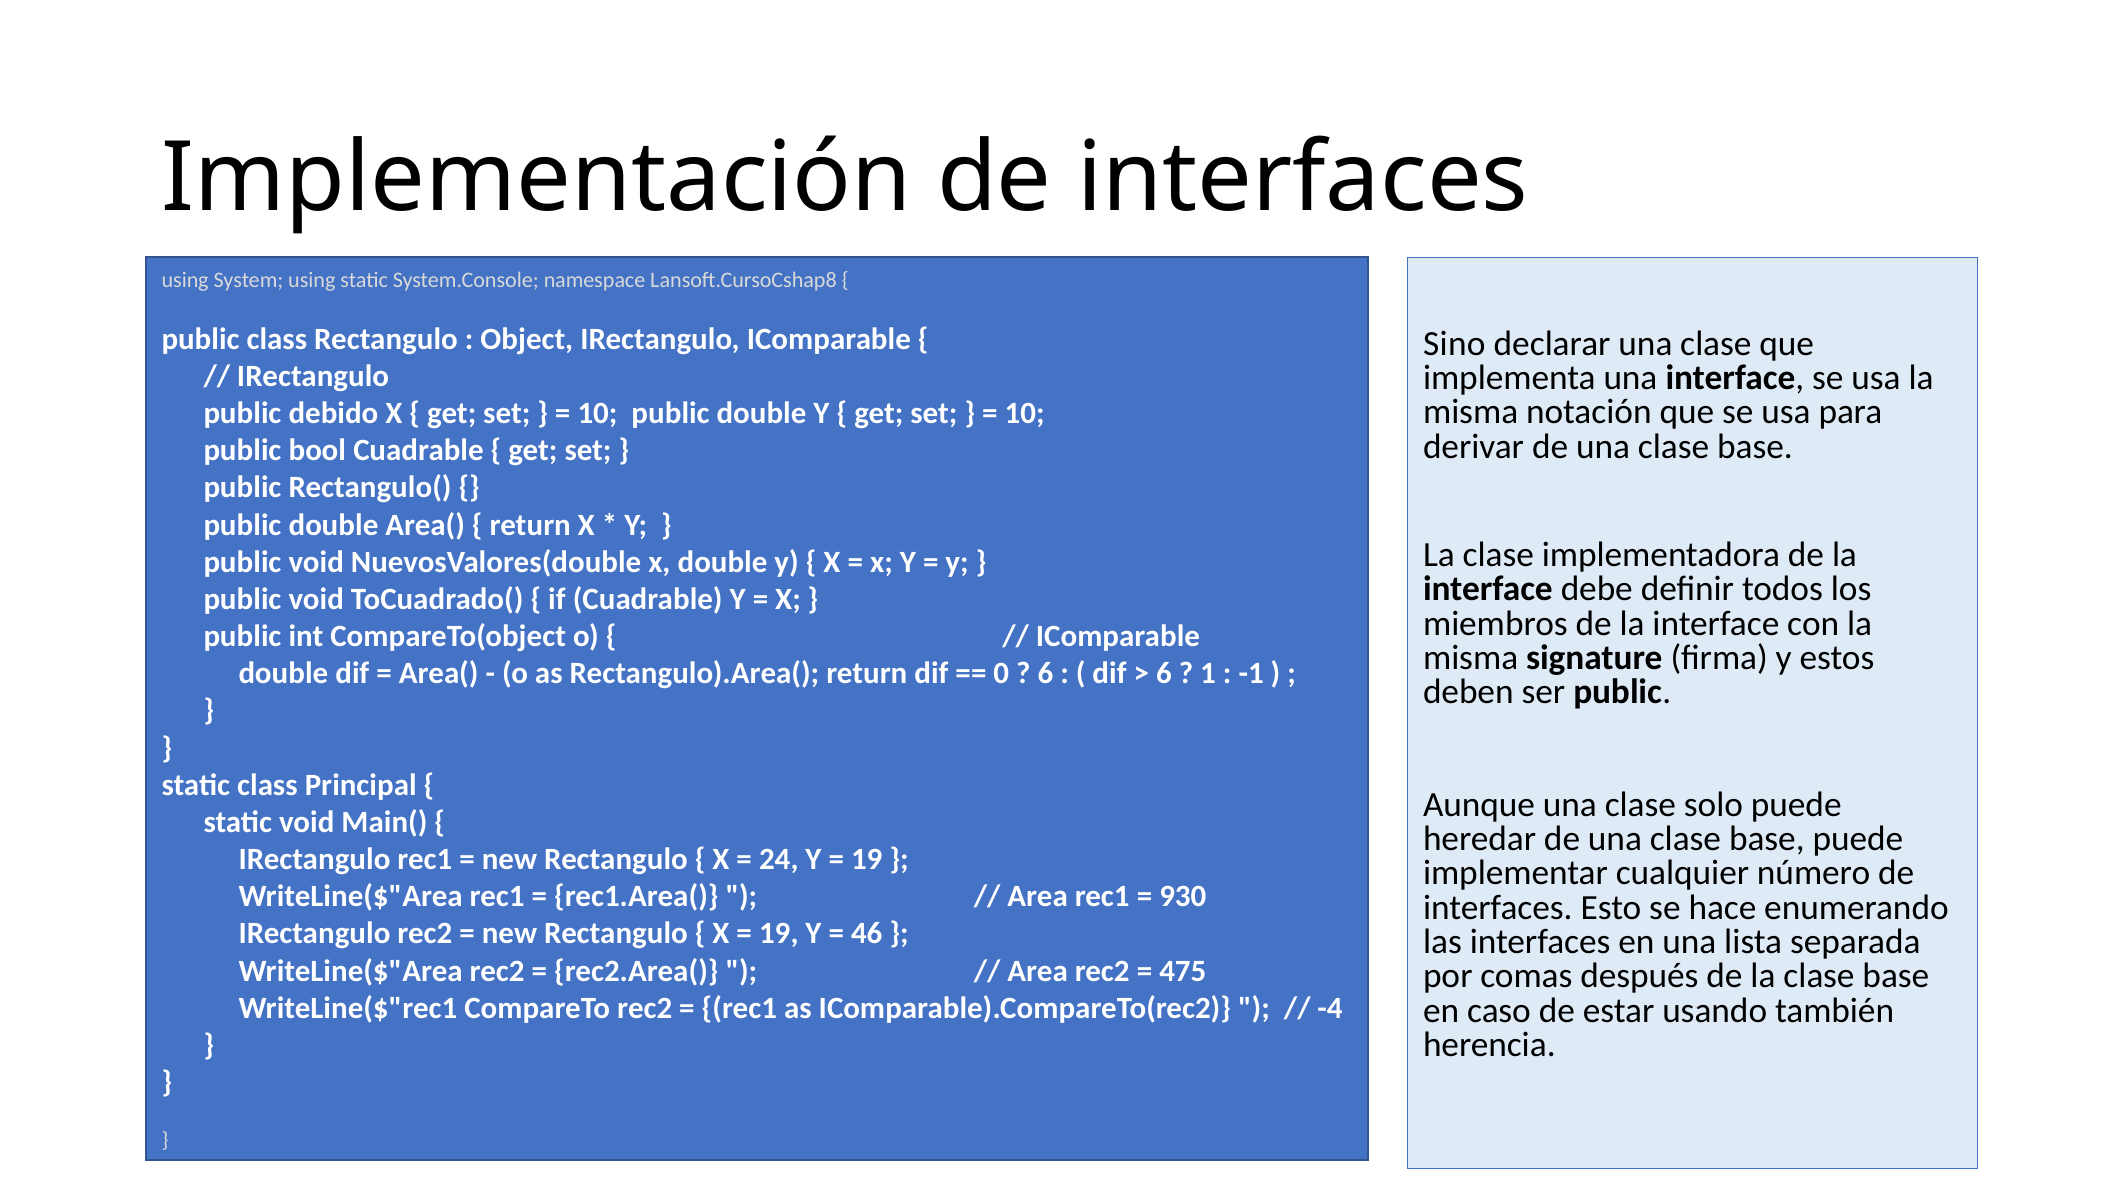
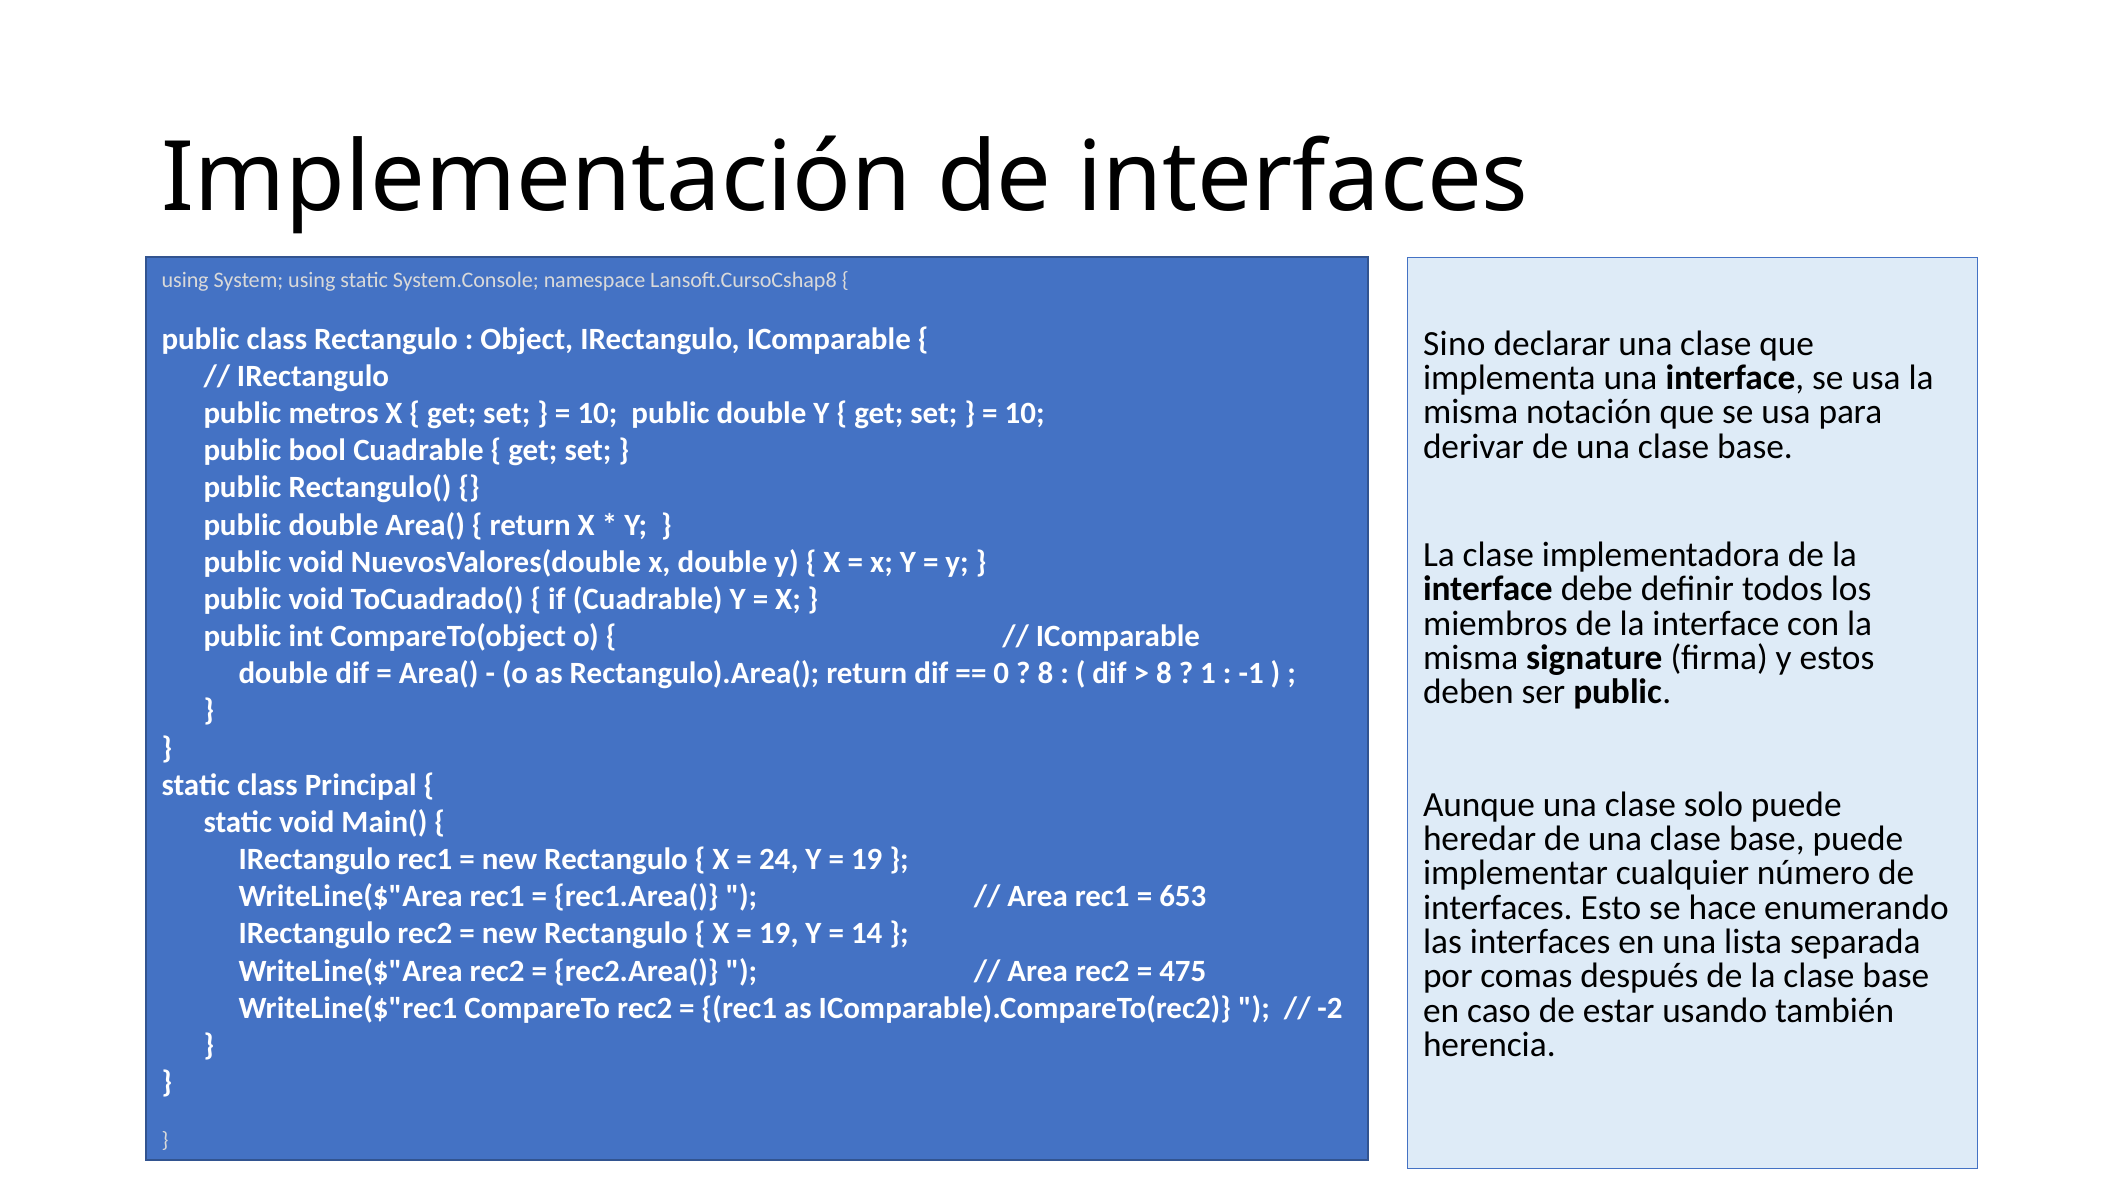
debido: debido -> metros (334, 413)
6: 6 -> 8 (1045, 674)
6: 6 -> 8 (1164, 674)
930: 930 -> 653 (1183, 897)
46: 46 -> 14 (867, 934)
-4: -4 -> -2 (1330, 1008)
